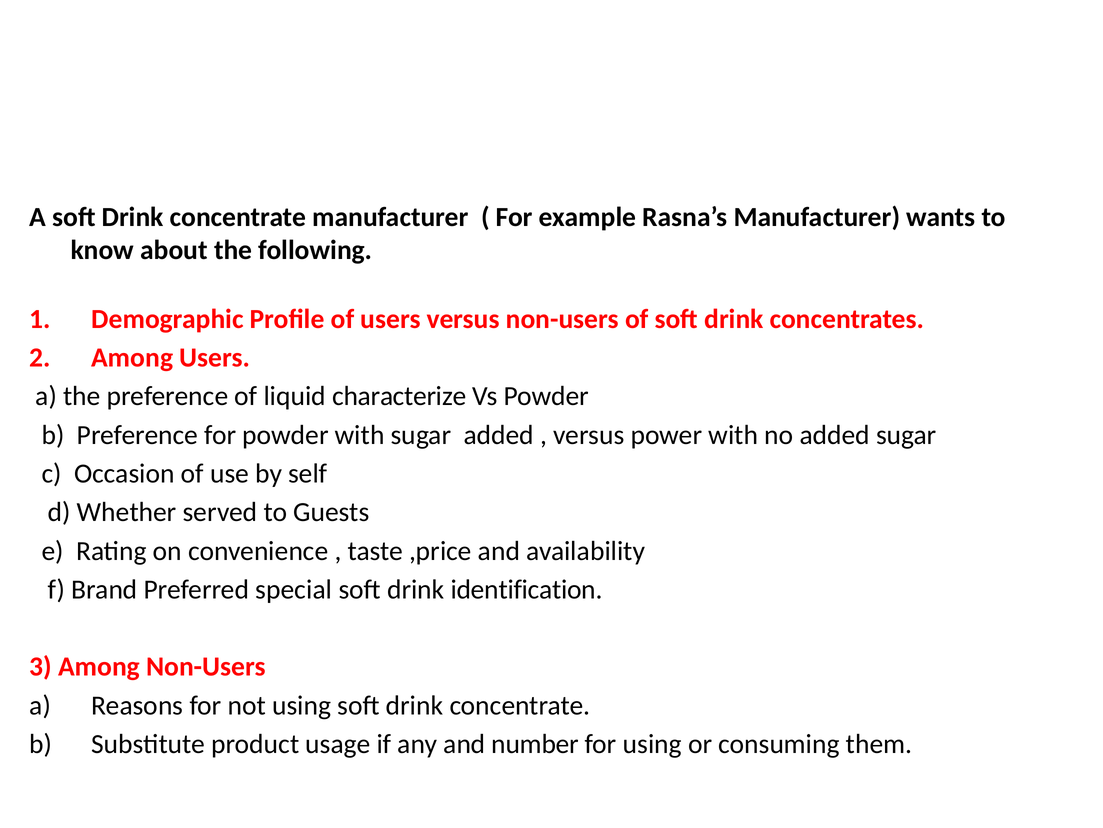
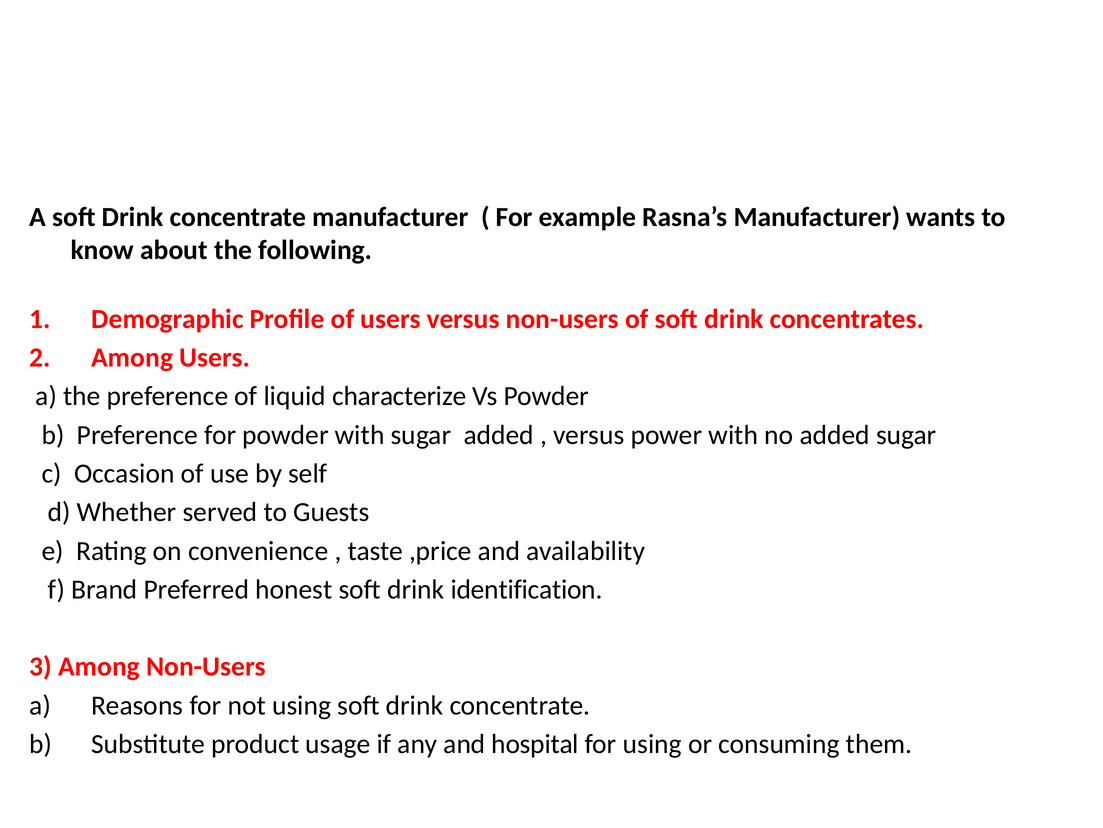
special: special -> honest (294, 589)
number: number -> hospital (535, 743)
